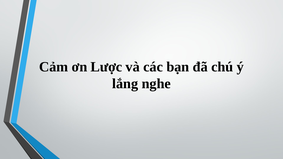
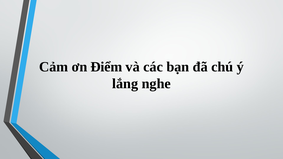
Lược: Lược -> Điểm (106, 67)
